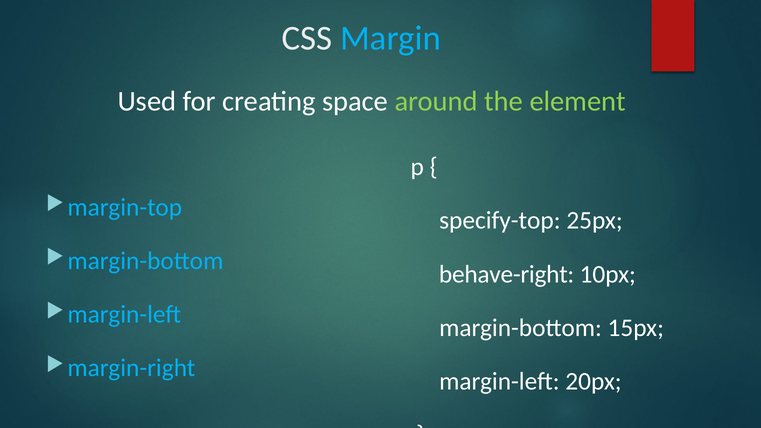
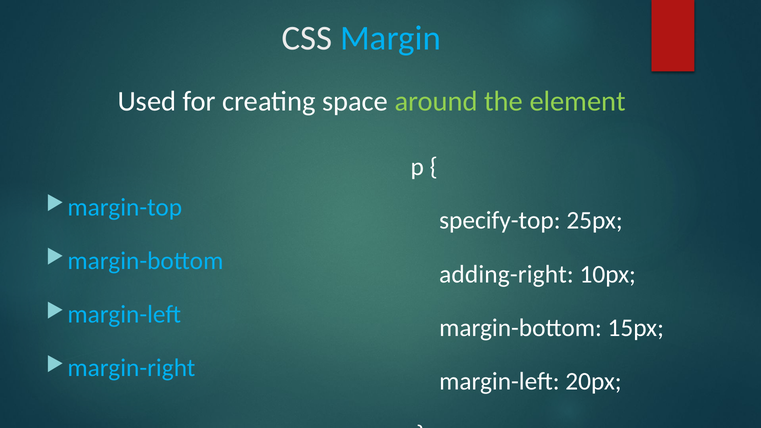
behave-right: behave-right -> adding-right (506, 274)
